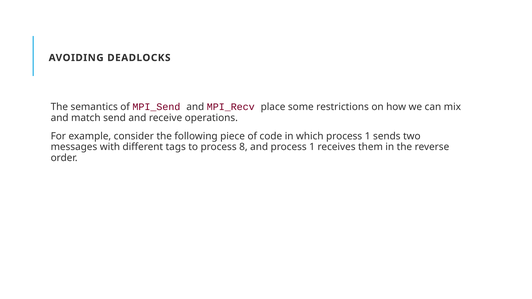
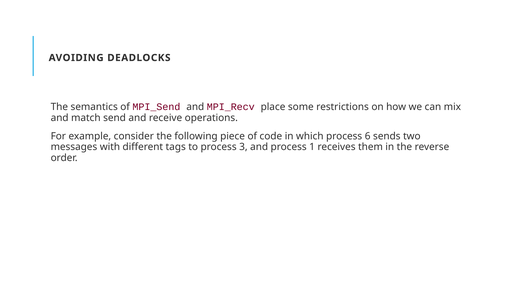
which process 1: 1 -> 6 (368, 136)
8: 8 -> 3 (243, 147)
